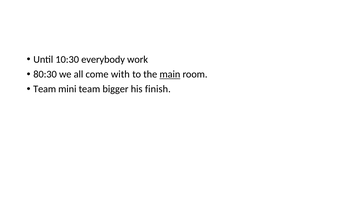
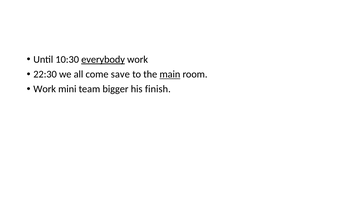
everybody underline: none -> present (103, 59)
80:30: 80:30 -> 22:30 (45, 74)
with: with -> save (120, 74)
Team: Team -> Work (45, 89)
